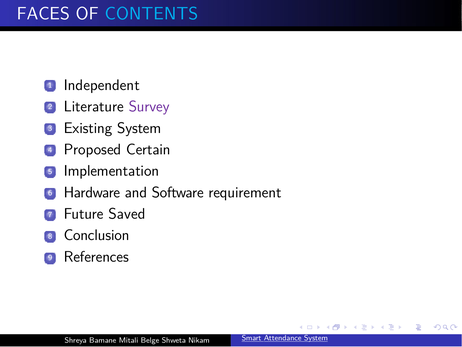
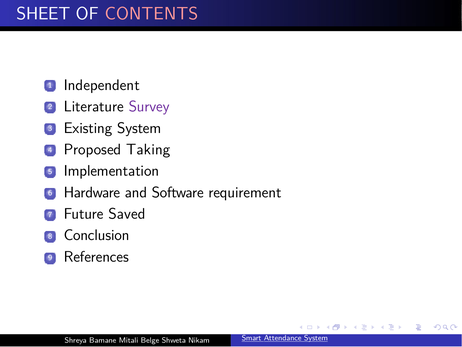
FACES: FACES -> SHEET (43, 14)
CONTENTS colour: light blue -> pink (151, 14)
Certain: Certain -> Taking (148, 149)
